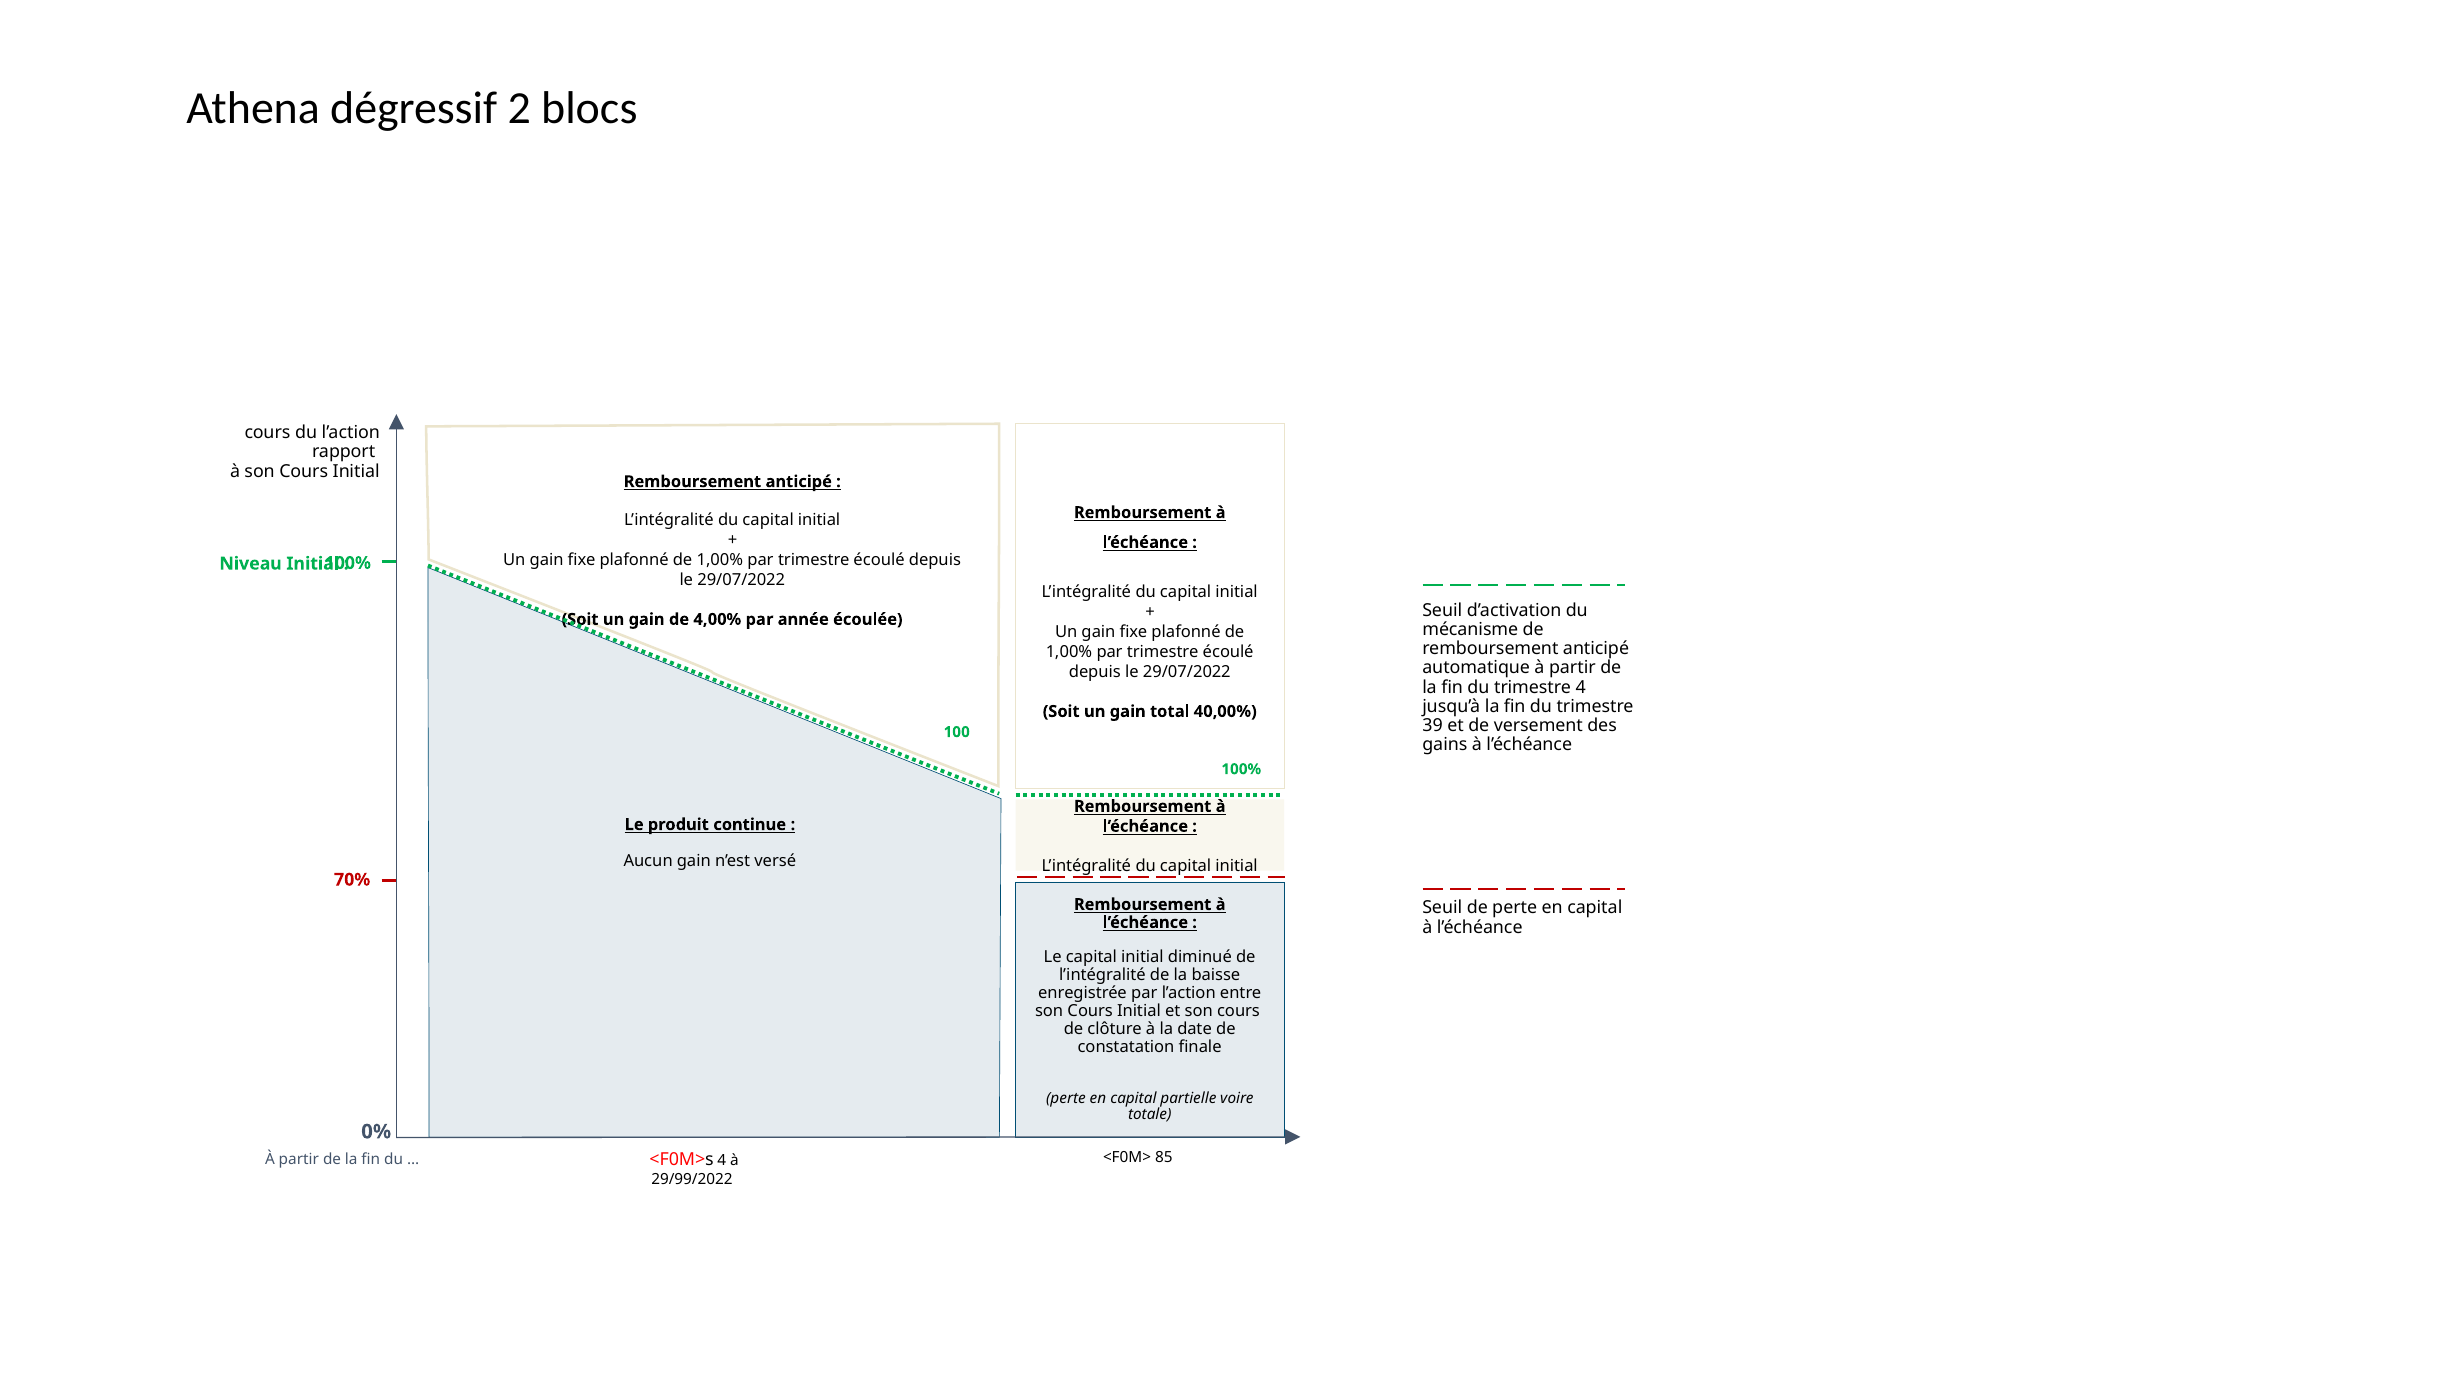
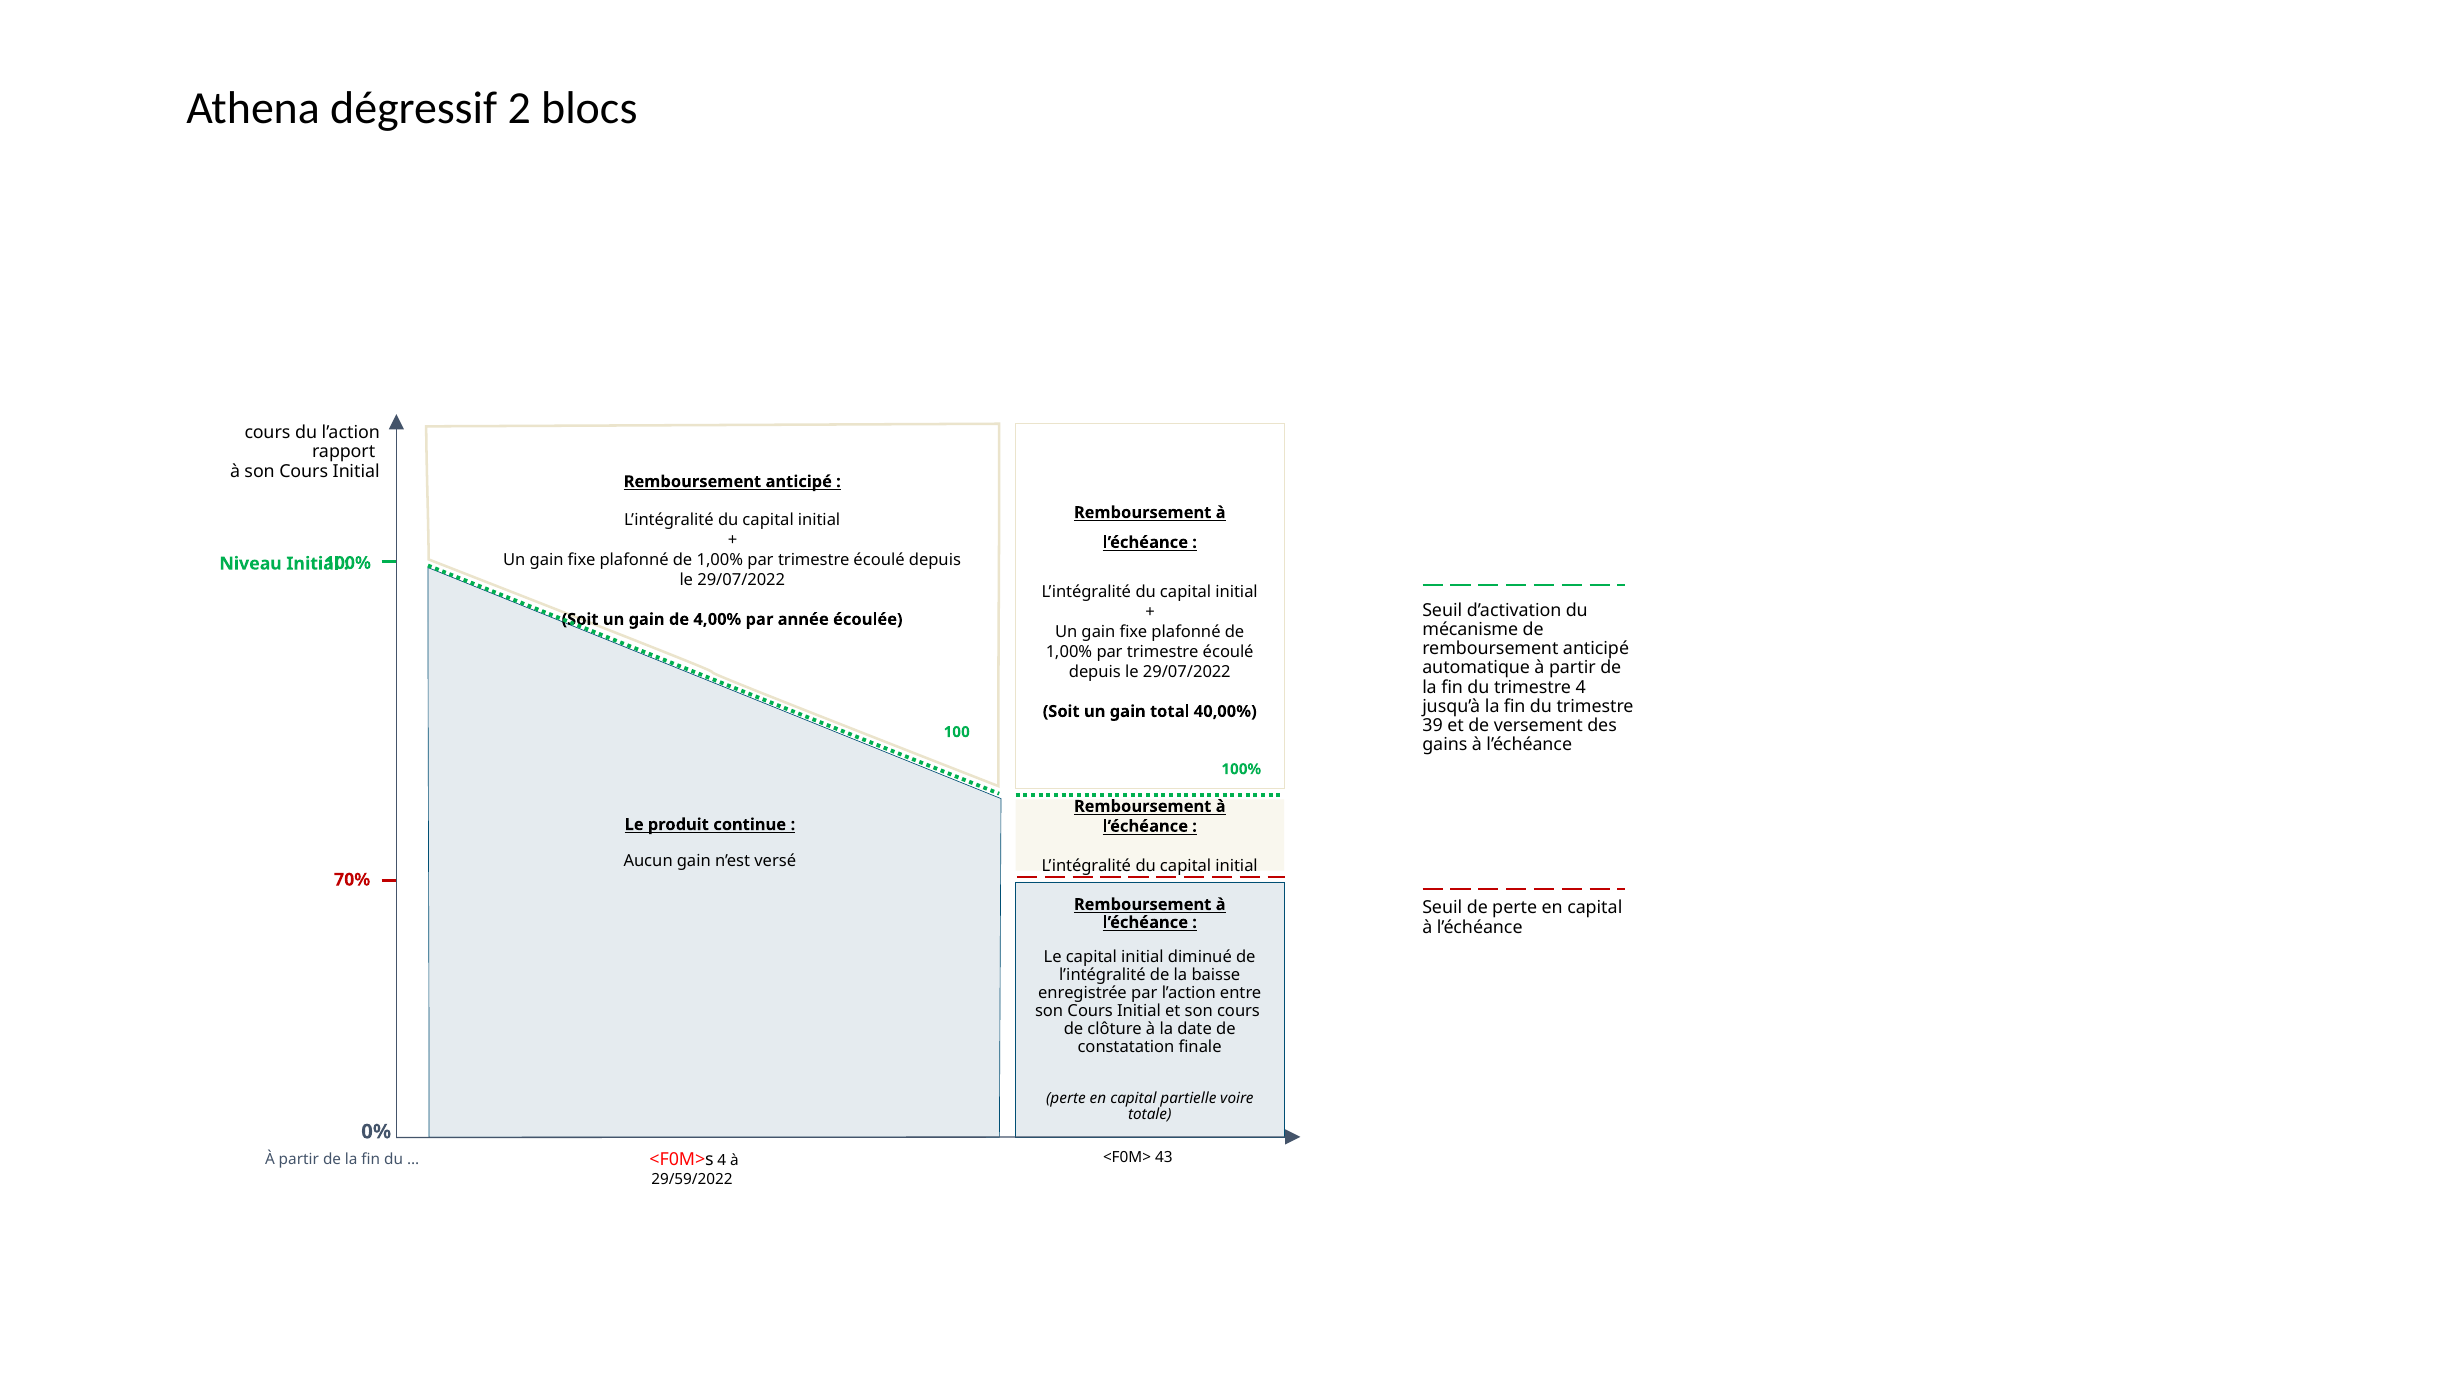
85: 85 -> 43 (1164, 1158)
29/99/2022: 29/99/2022 -> 29/59/2022 (692, 1179)
